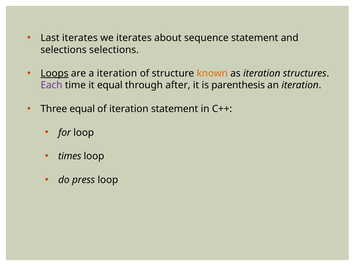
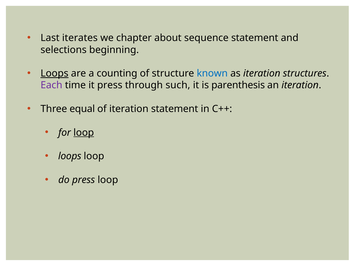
we iterates: iterates -> chapter (134, 38)
selections selections: selections -> beginning (114, 50)
a iteration: iteration -> counting (117, 73)
known colour: orange -> blue (212, 73)
it equal: equal -> press (110, 85)
after: after -> such (178, 85)
loop underline: none -> present (84, 133)
times: times -> loops (70, 156)
